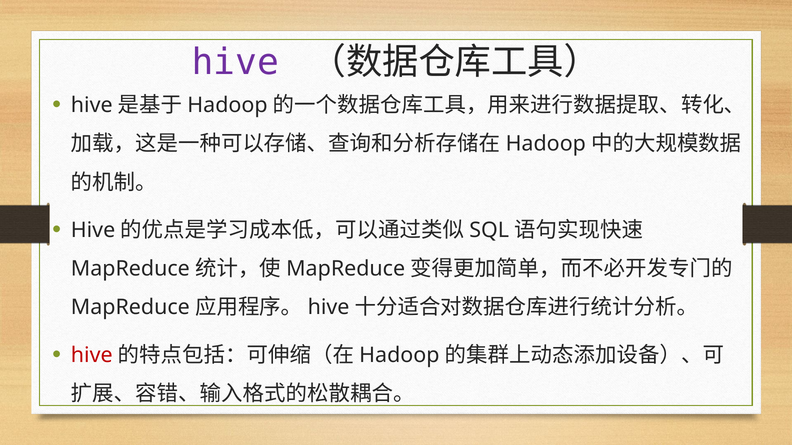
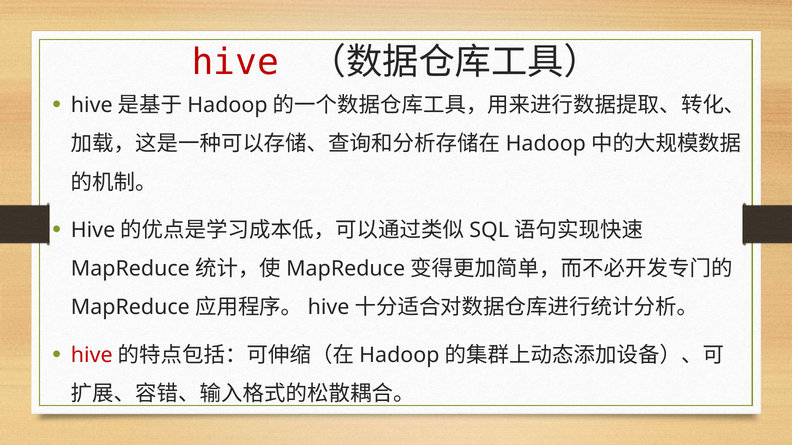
hive colour: purple -> red (235, 62)
